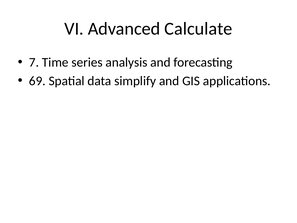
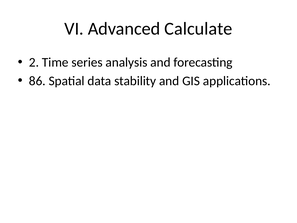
7: 7 -> 2 (34, 62)
69: 69 -> 86 (37, 81)
simplify: simplify -> stability (135, 81)
